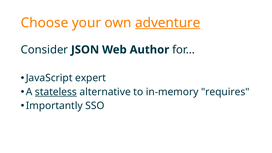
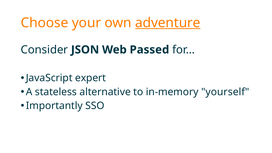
Author: Author -> Passed (149, 50)
stateless underline: present -> none (56, 92)
requires: requires -> yourself (225, 92)
